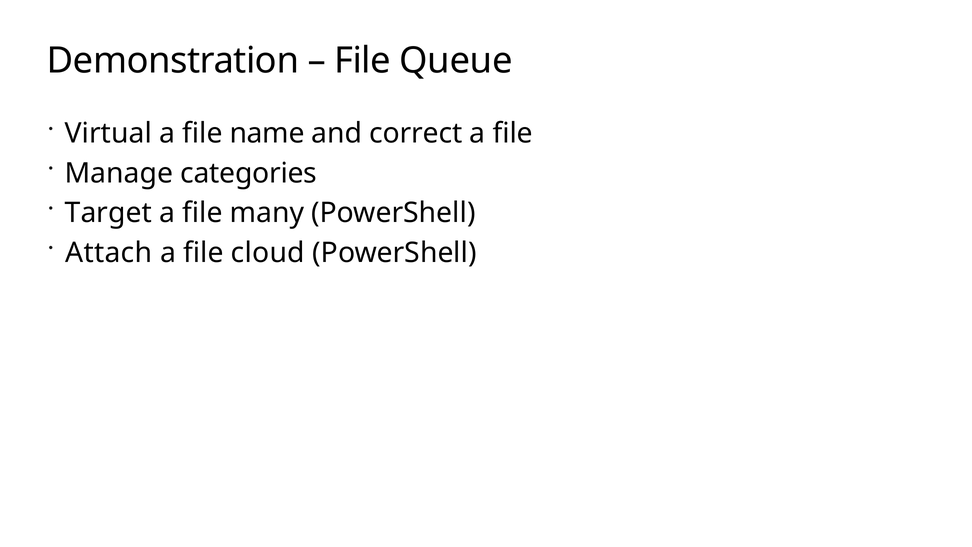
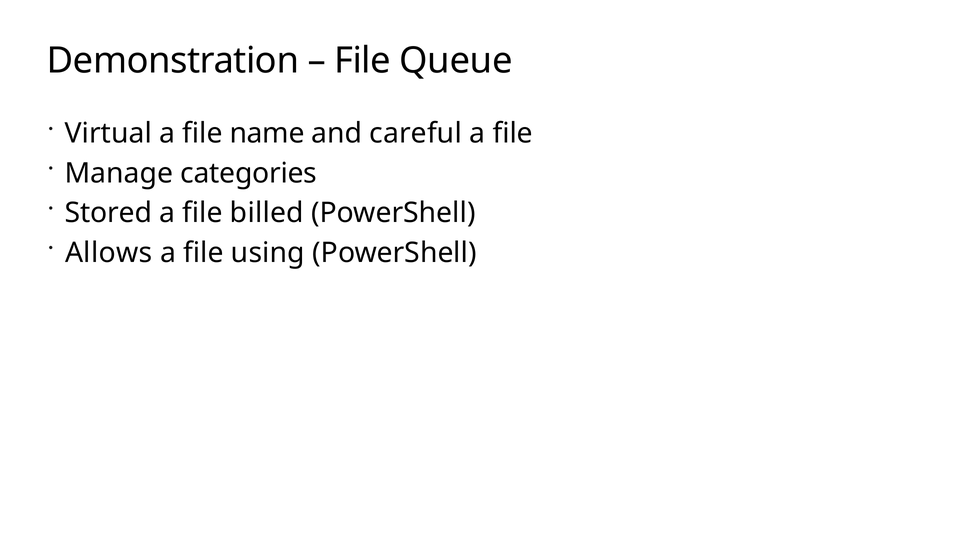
correct: correct -> careful (416, 133)
Target: Target -> Stored (108, 213)
many: many -> billed (267, 213)
Attach: Attach -> Allows (109, 253)
cloud: cloud -> using (268, 253)
